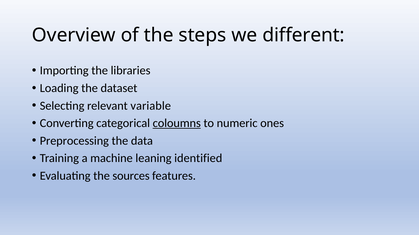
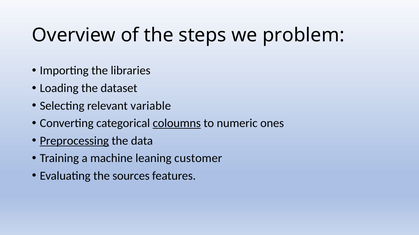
different: different -> problem (303, 35)
Preprocessing underline: none -> present (74, 141)
identified: identified -> customer (198, 159)
